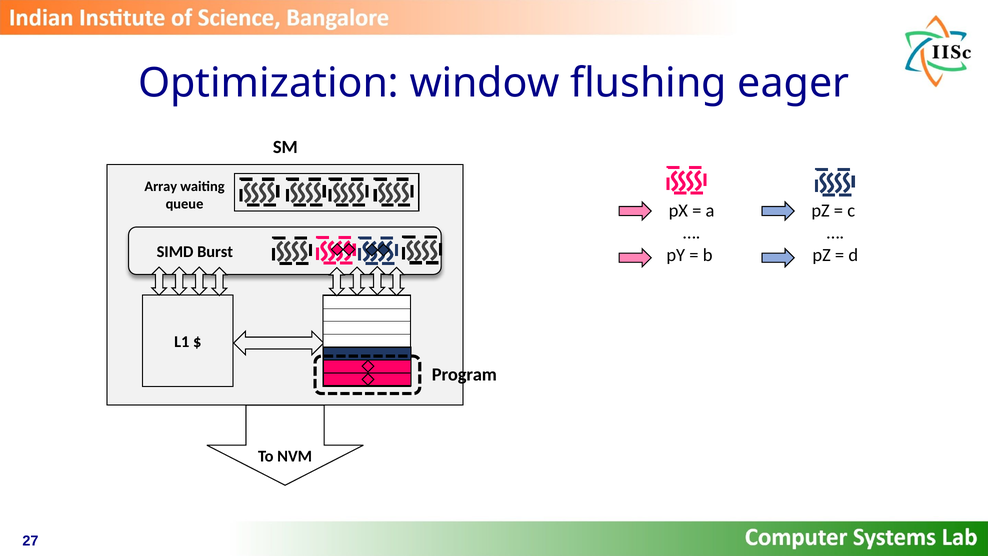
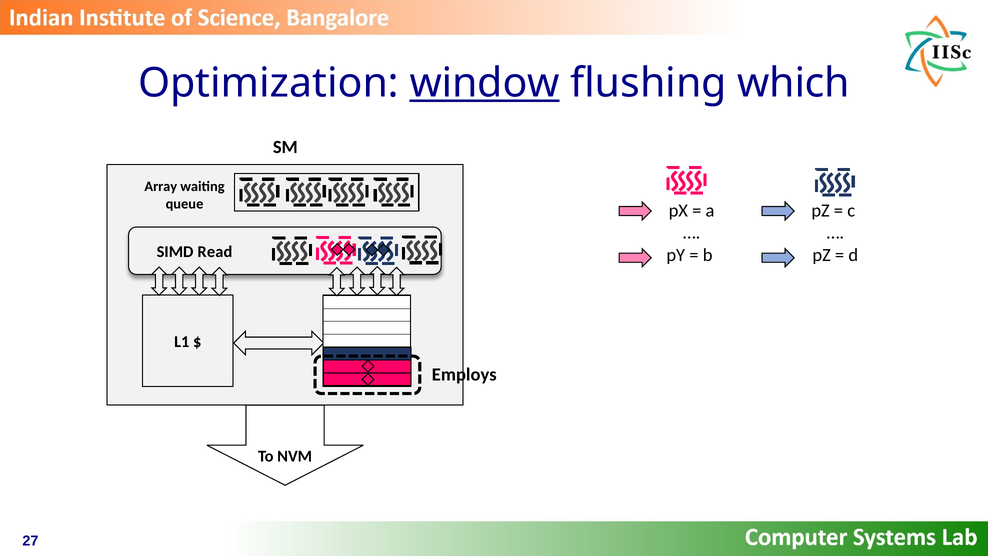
window underline: none -> present (485, 83)
eager: eager -> which (794, 83)
Burst: Burst -> Read (215, 252)
Program: Program -> Employs (464, 374)
